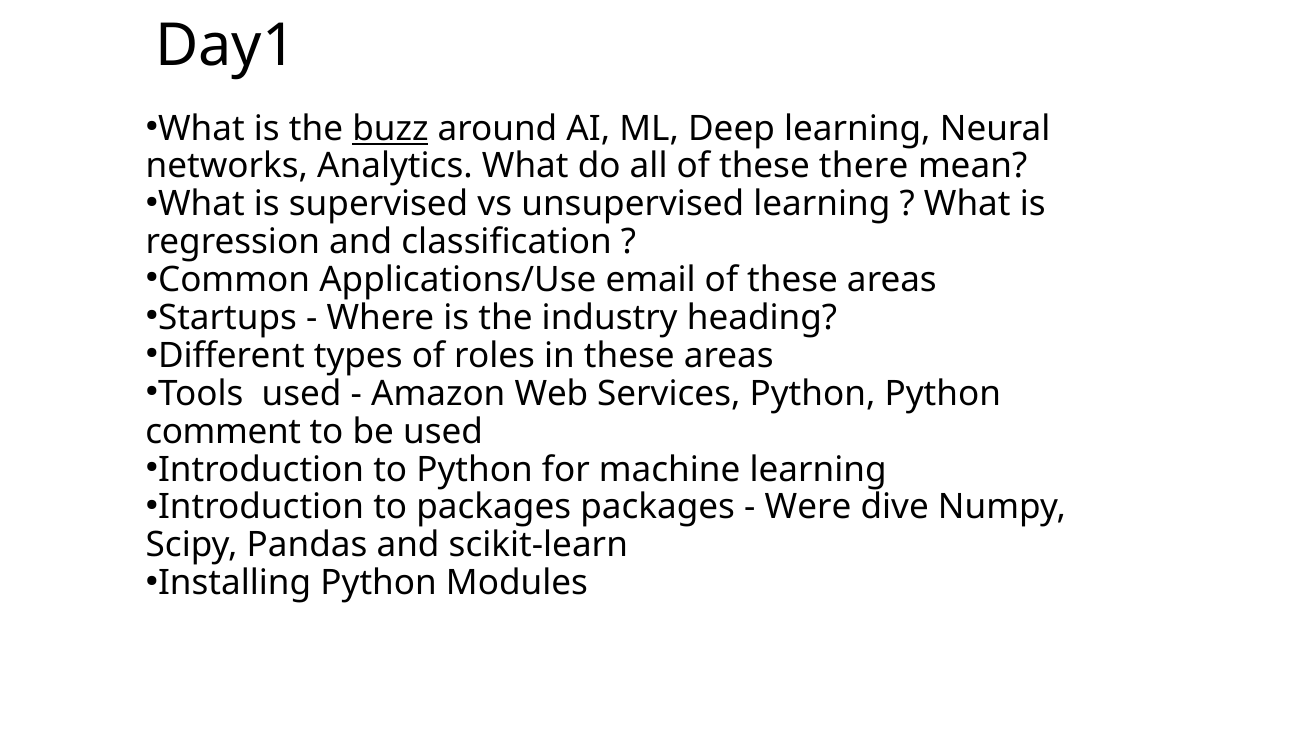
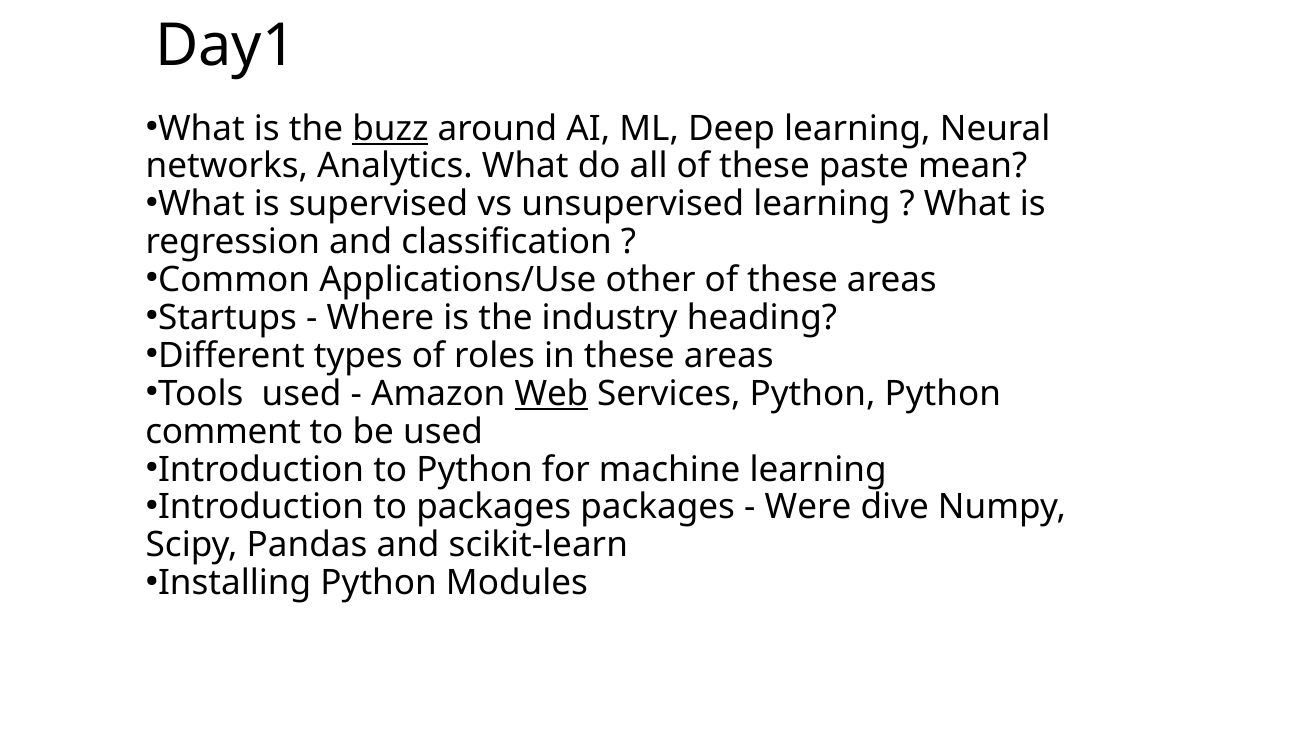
there: there -> paste (864, 166)
email: email -> other (651, 280)
Web underline: none -> present (551, 394)
